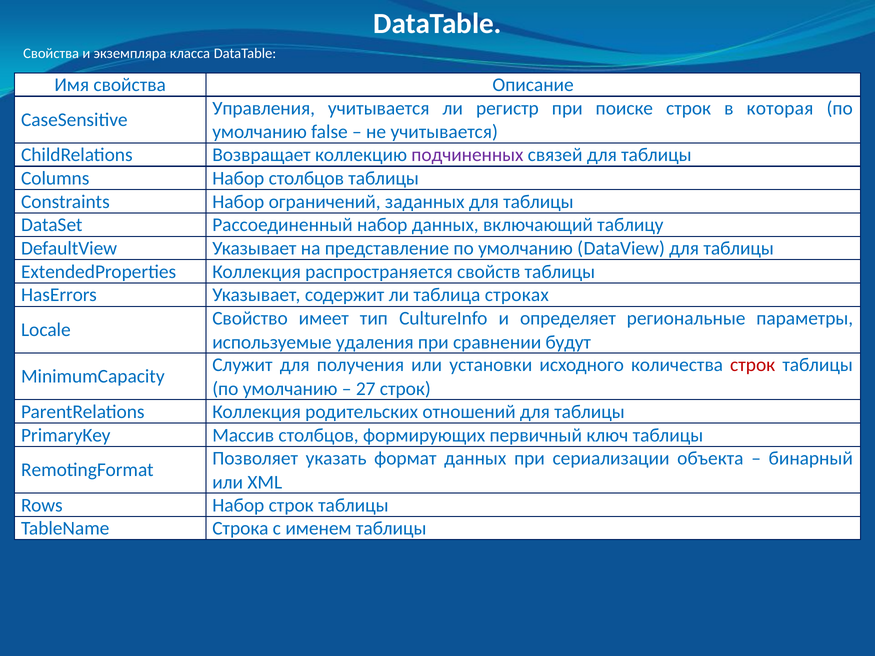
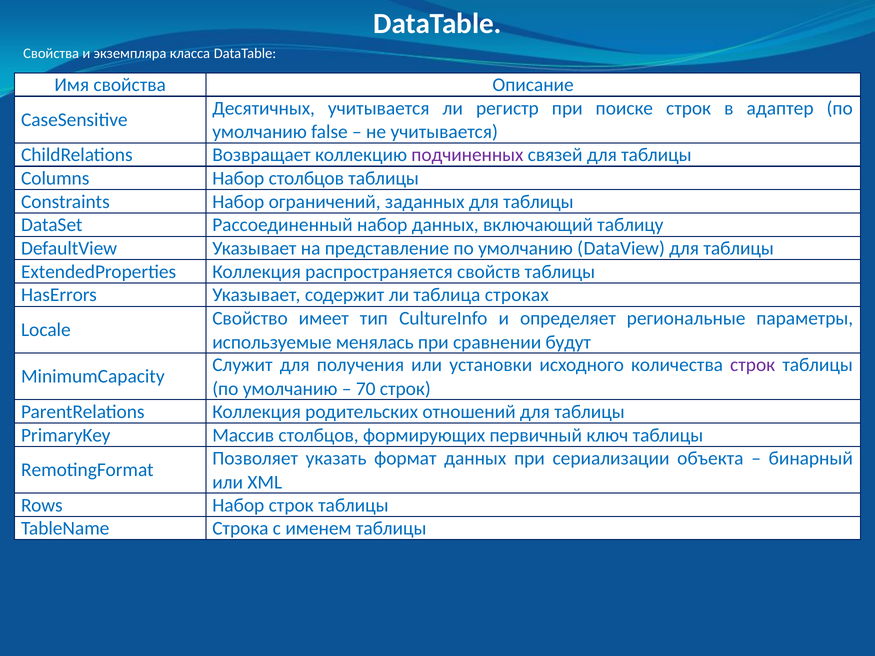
Управления: Управления -> Десятичных (264, 108)
которая: которая -> адаптер (780, 108)
удаления: удаления -> менялась (375, 342)
строк colour: red -> purple (753, 365)
27: 27 -> 70 (366, 389)
